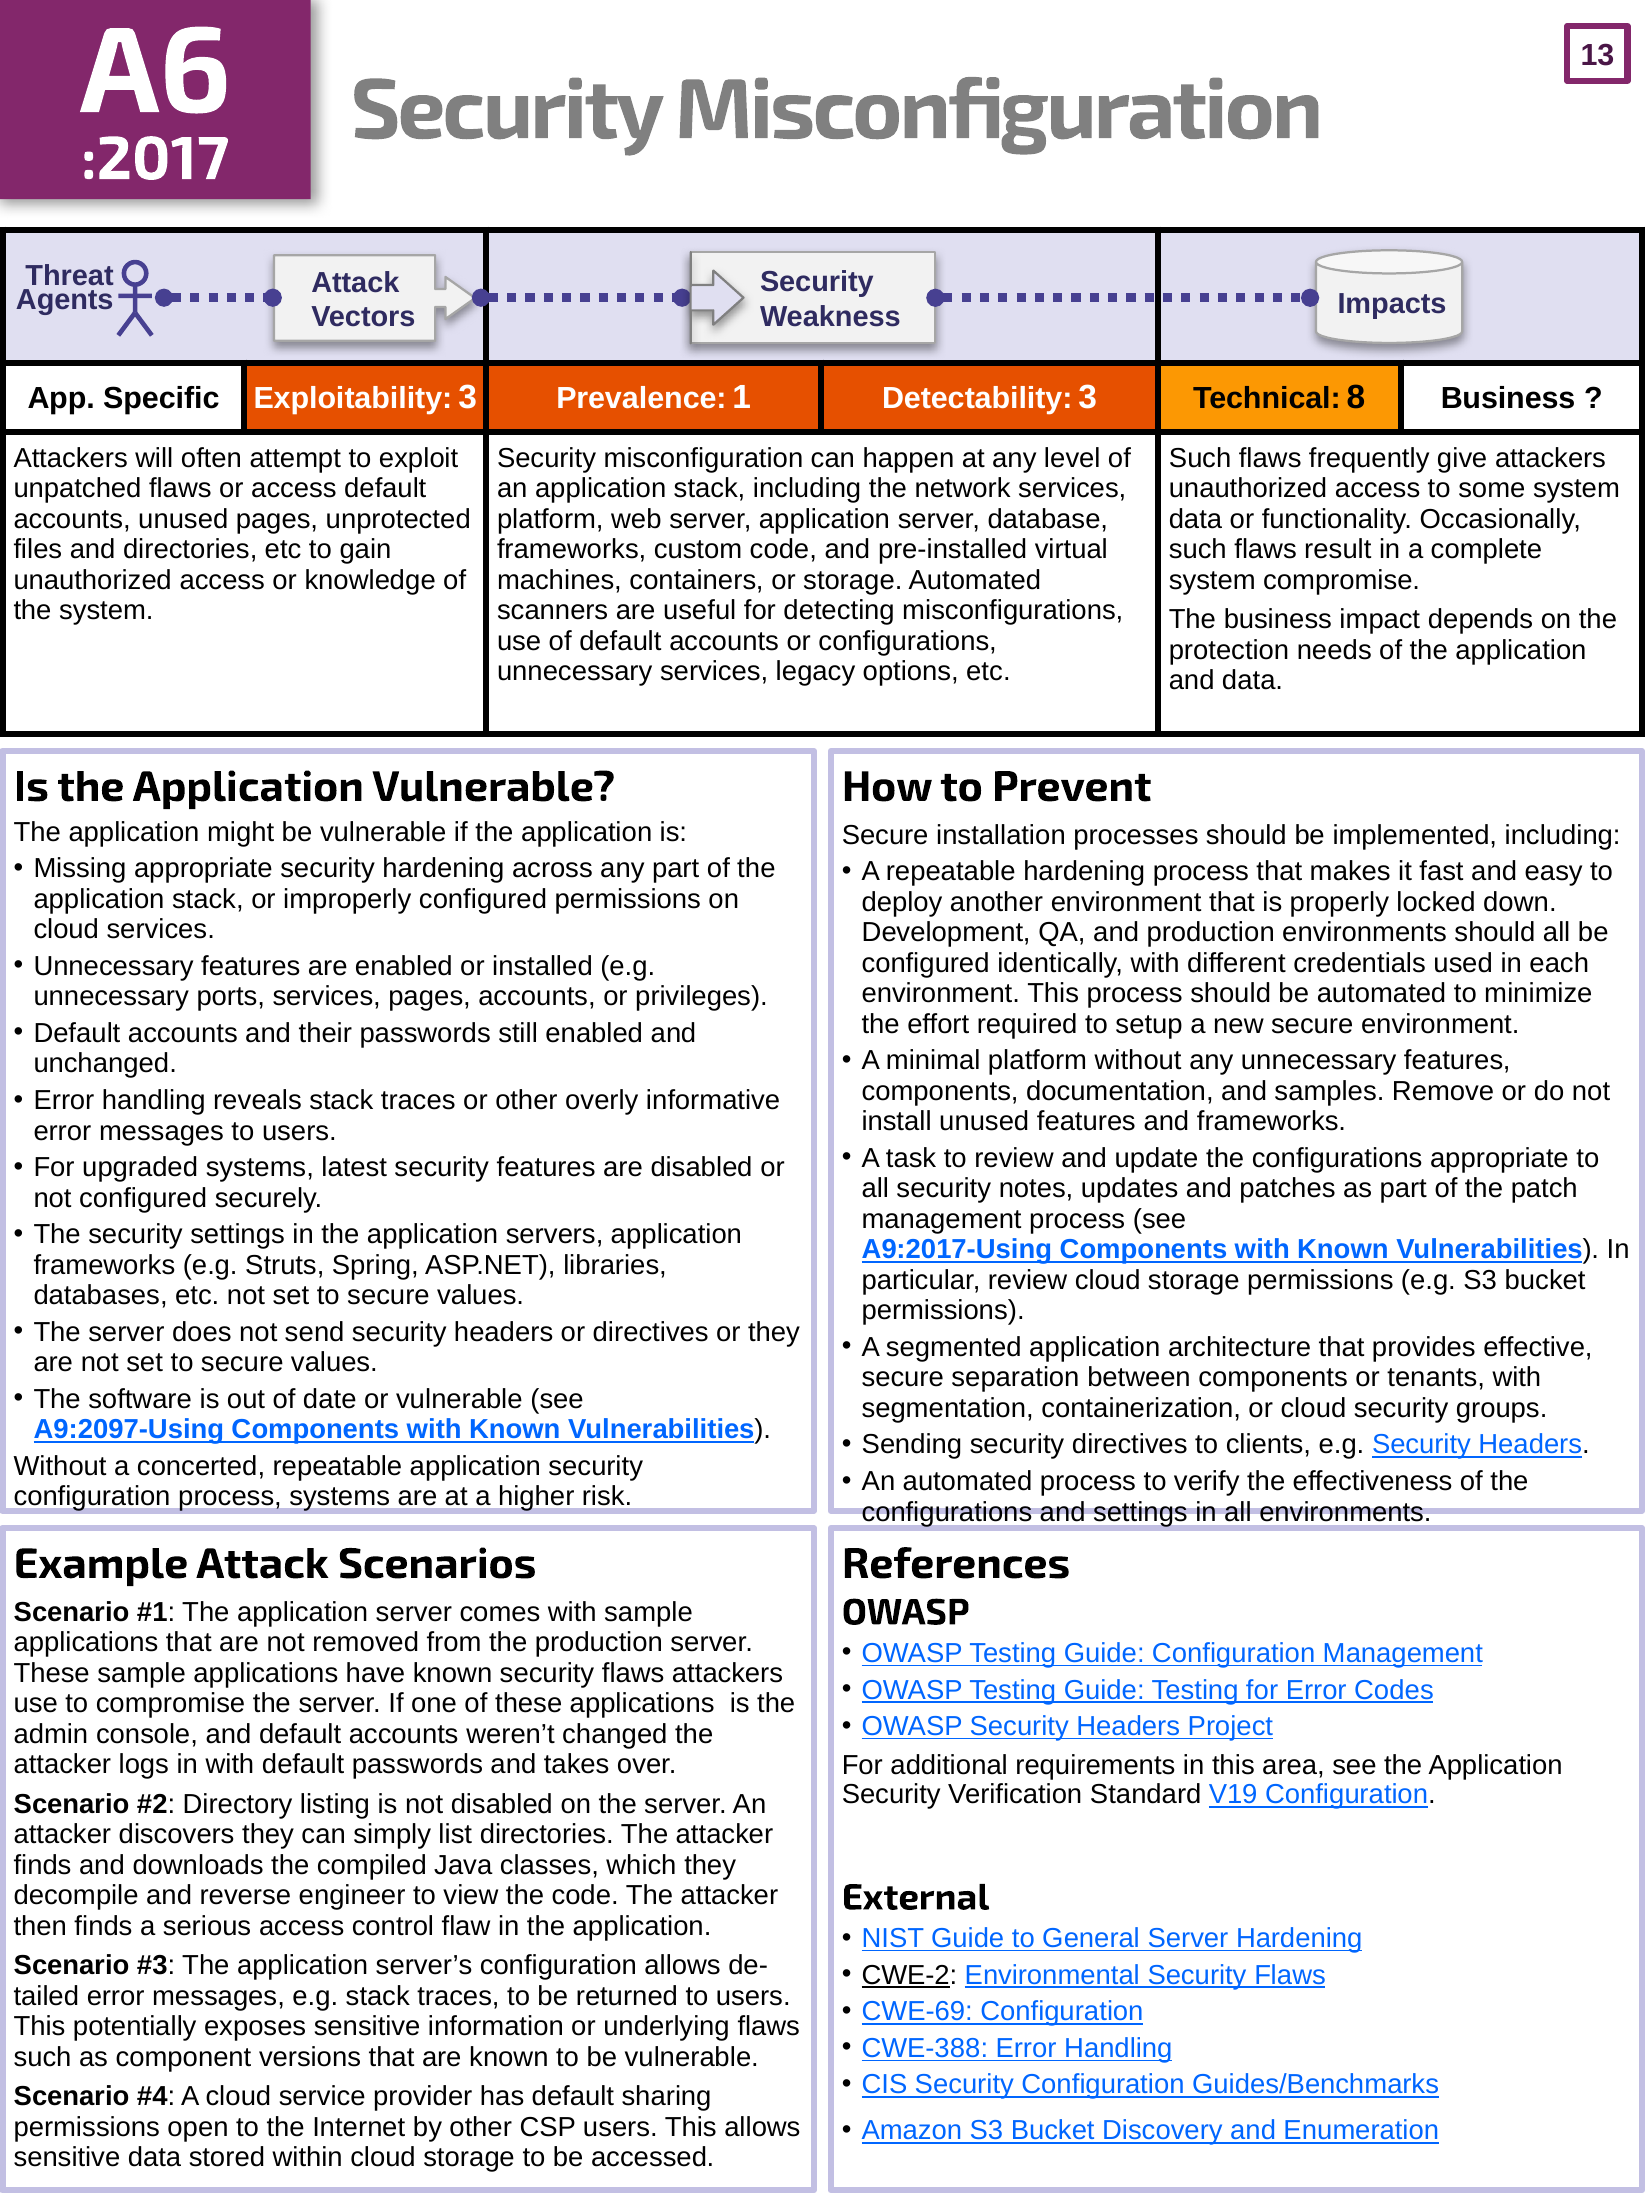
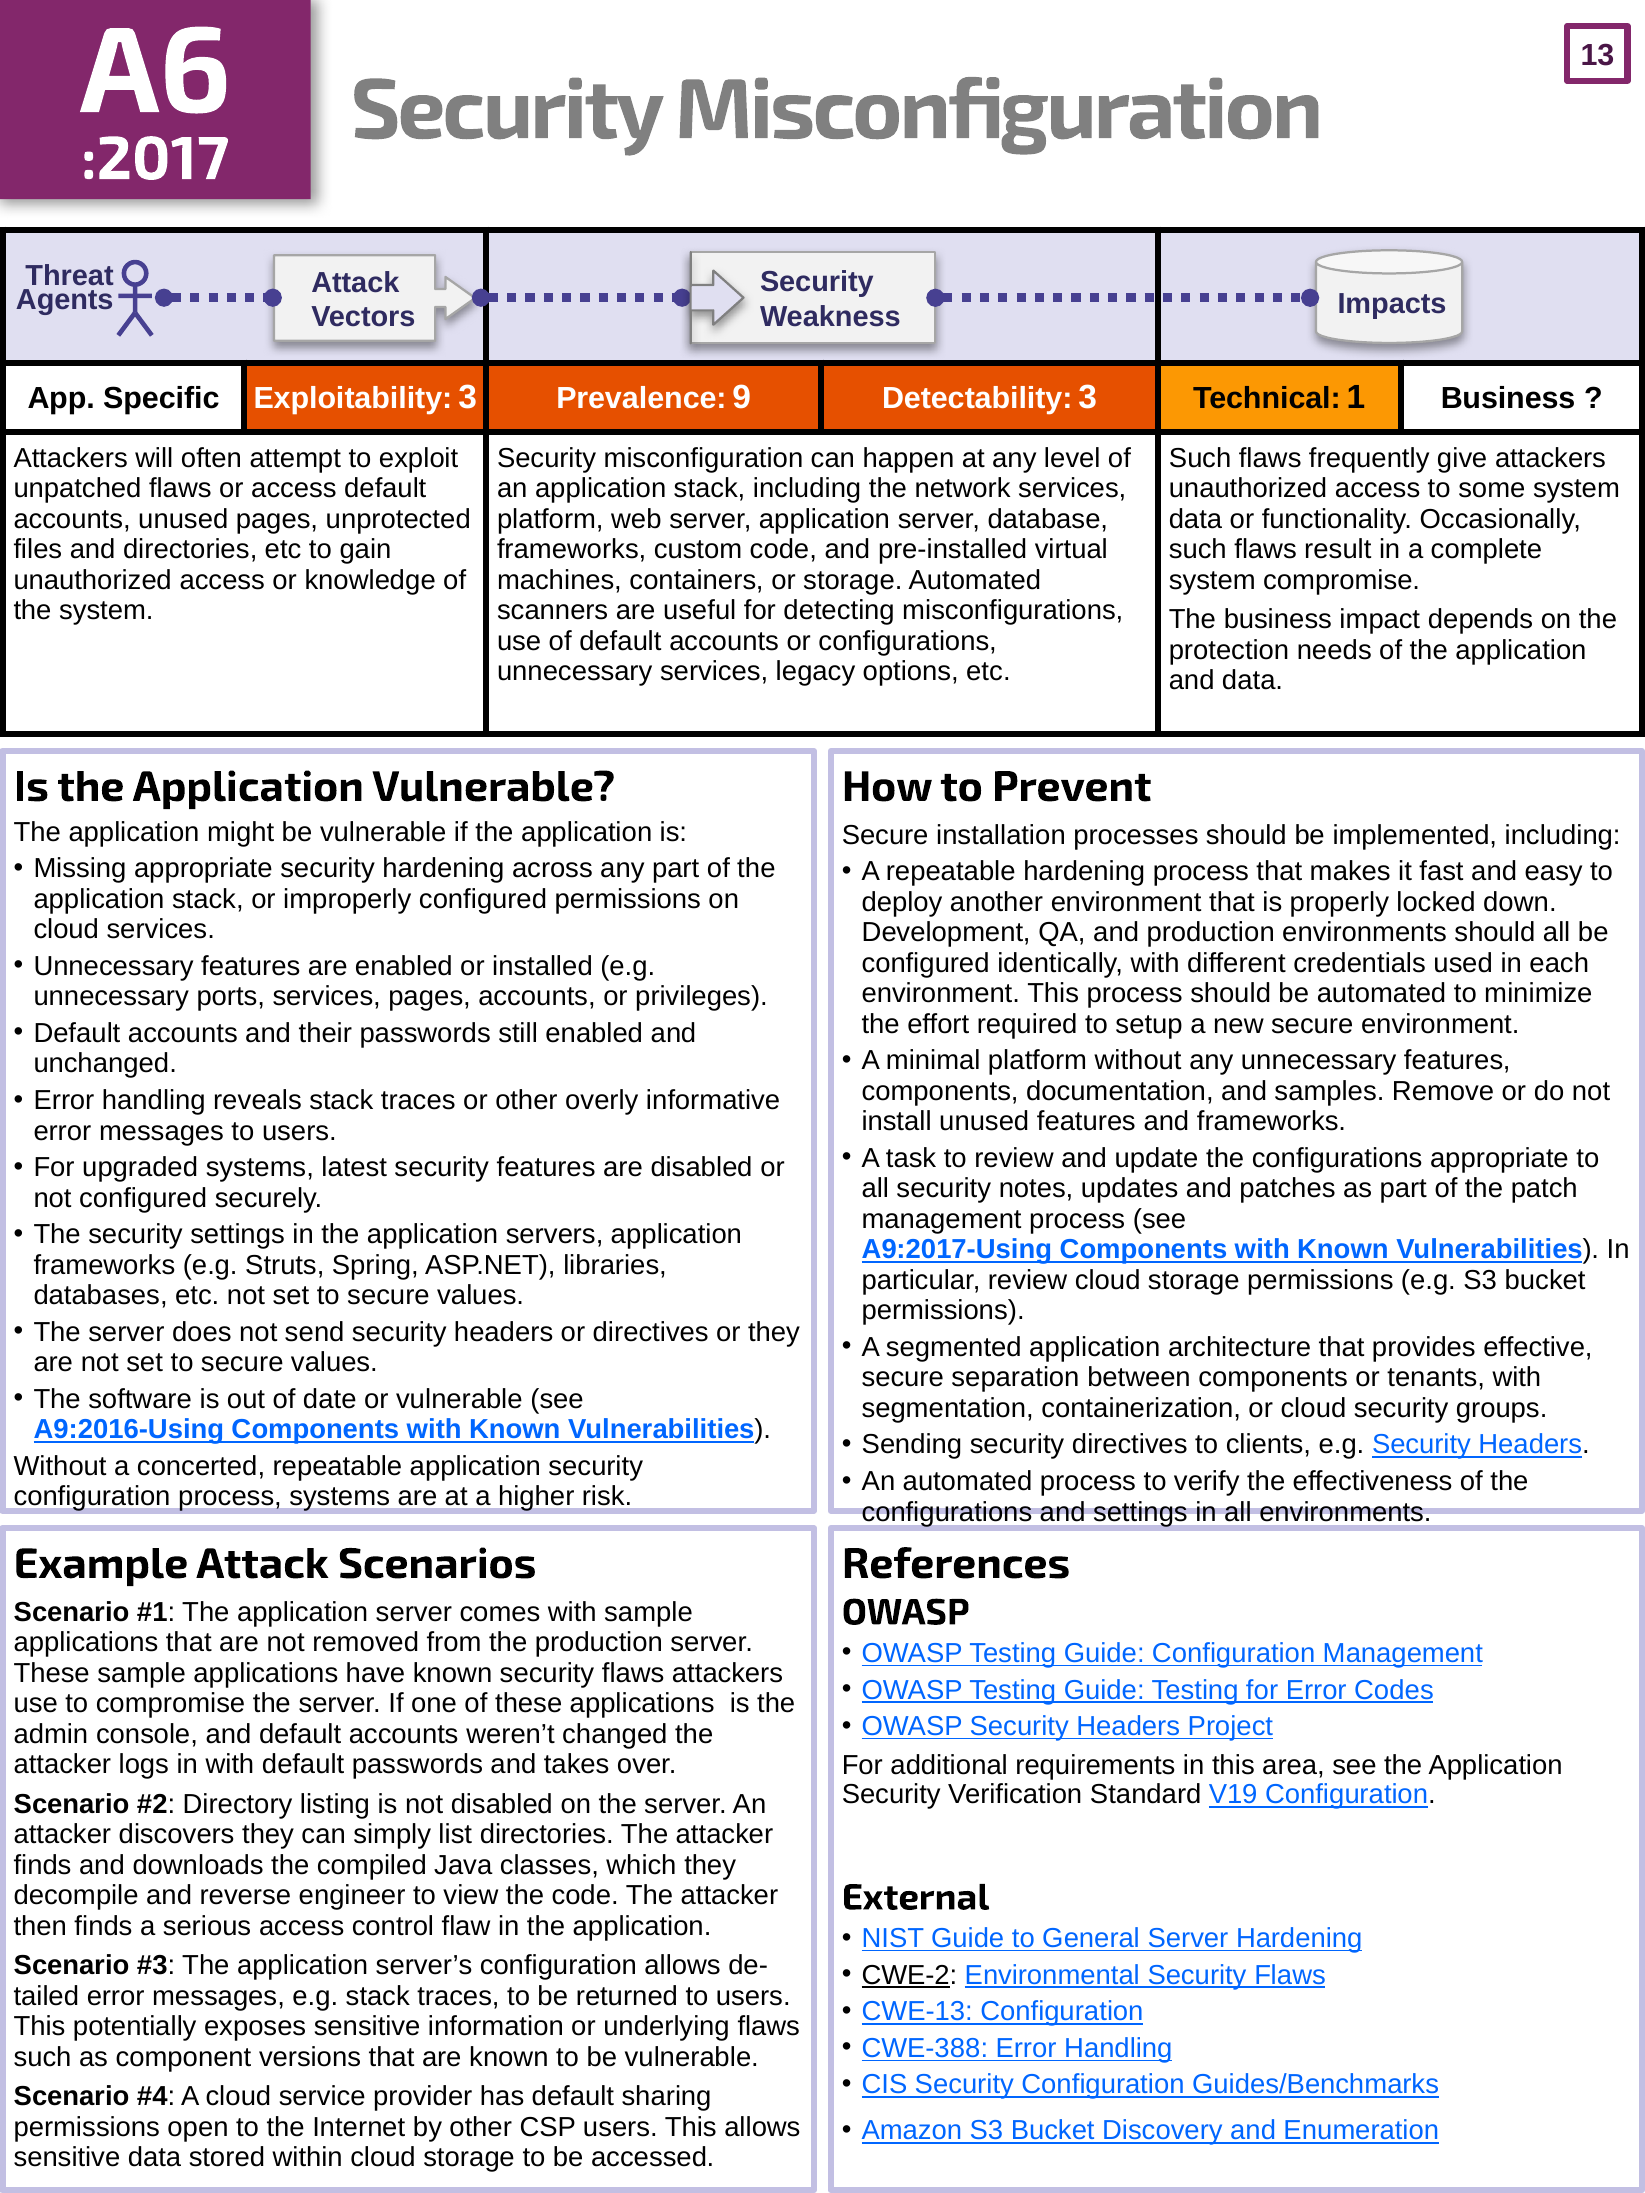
1: 1 -> 9 (742, 397)
8: 8 -> 1 (1356, 397)
A9:2097-Using: A9:2097-Using -> A9:2016-Using (129, 1430)
CWE-69: CWE-69 -> CWE-13 (917, 2012)
